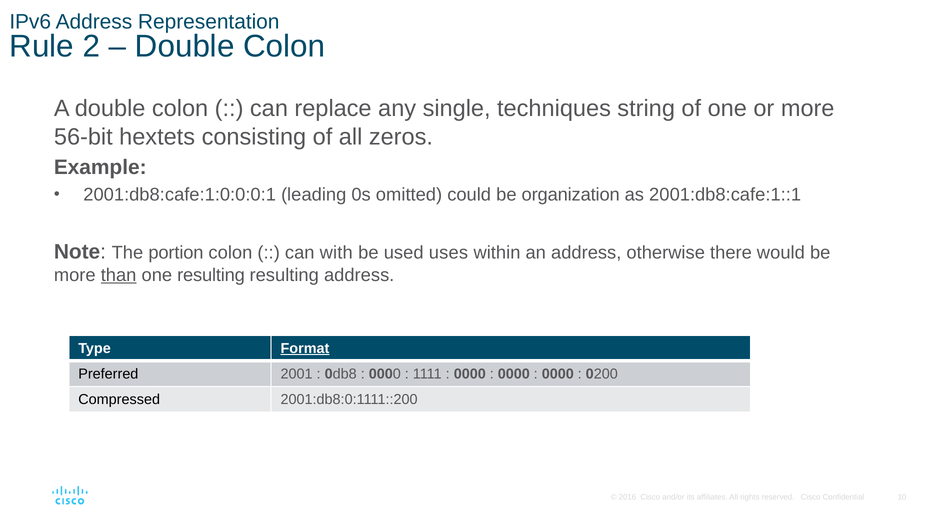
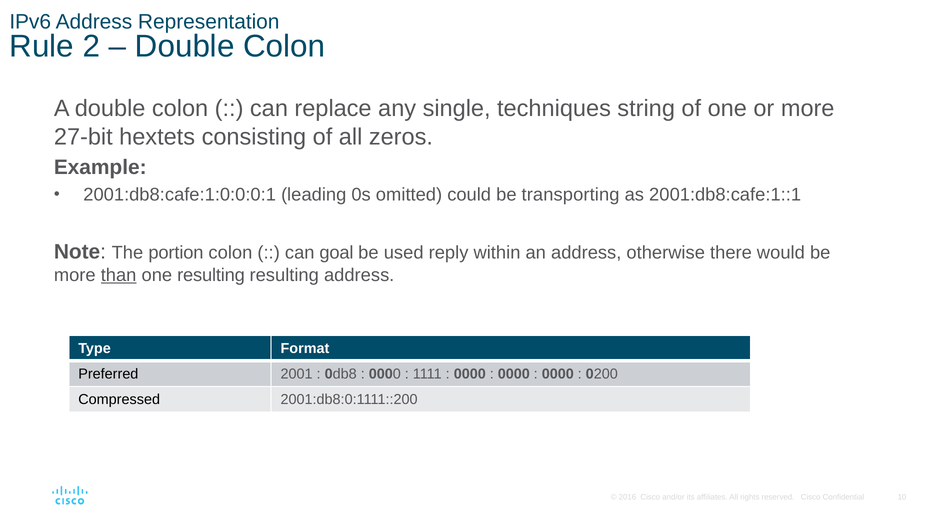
56-bit: 56-bit -> 27-bit (83, 137)
organization: organization -> transporting (571, 195)
with: with -> goal (336, 253)
uses: uses -> reply (449, 253)
Format underline: present -> none (305, 348)
